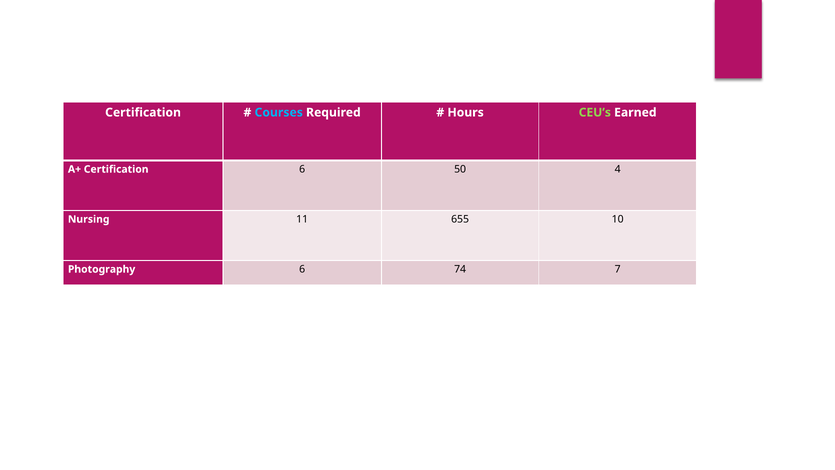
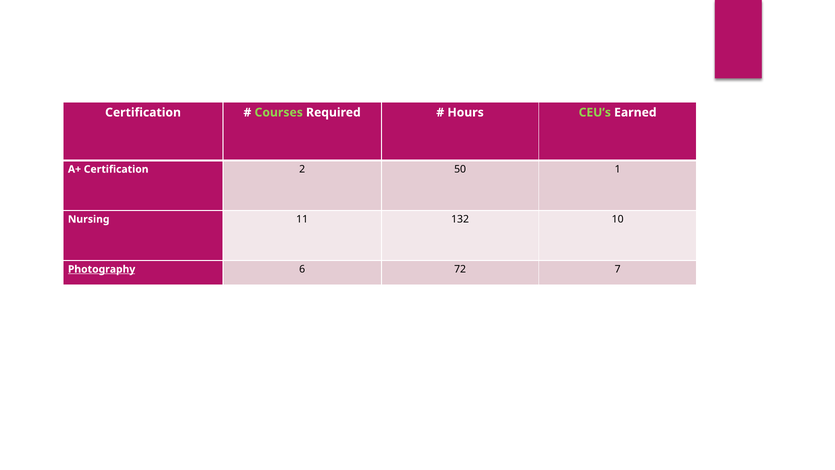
Courses colour: light blue -> light green (279, 112)
Certification 6: 6 -> 2 (302, 169)
4: 4 -> 1 (618, 169)
655: 655 -> 132 (460, 219)
Photography underline: none -> present (102, 269)
74: 74 -> 72 (460, 269)
